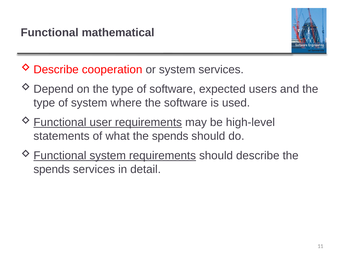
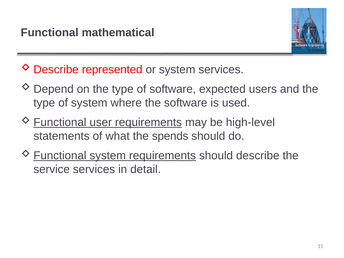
cooperation: cooperation -> represented (112, 70)
spends: spends -> service (52, 169)
